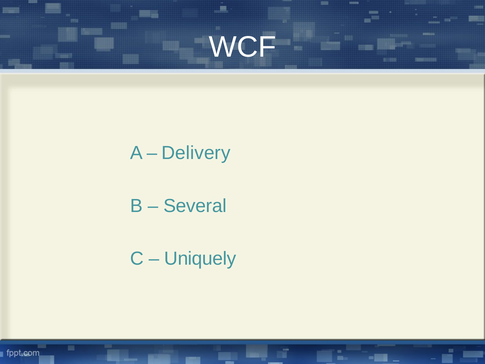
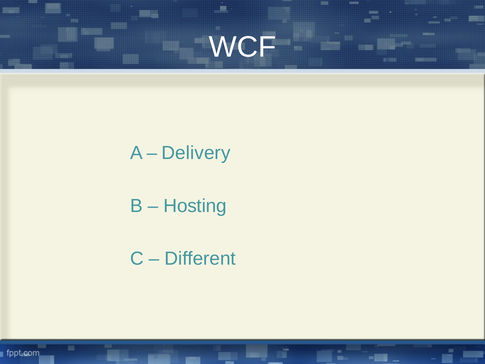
Several: Several -> Hosting (195, 206)
Uniquely: Uniquely -> Different (200, 259)
